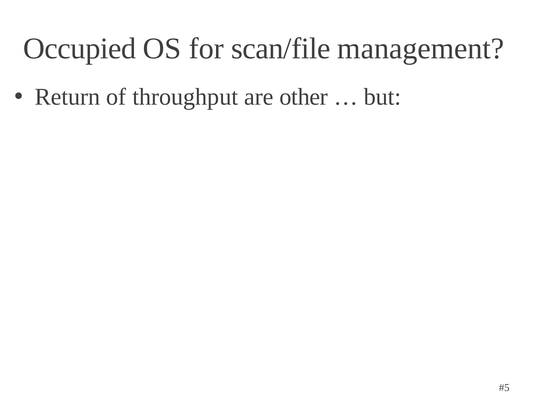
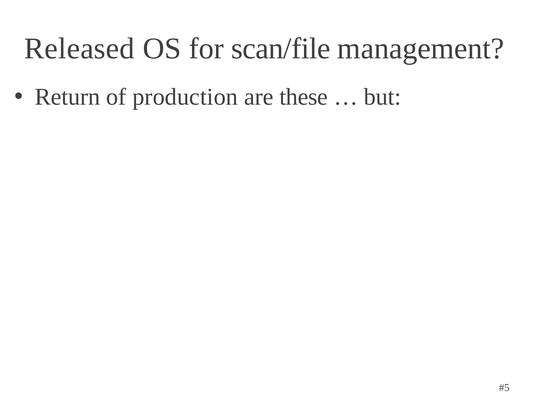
Occupied: Occupied -> Released (79, 49)
throughput: throughput -> production (185, 97)
other: other -> these (304, 97)
